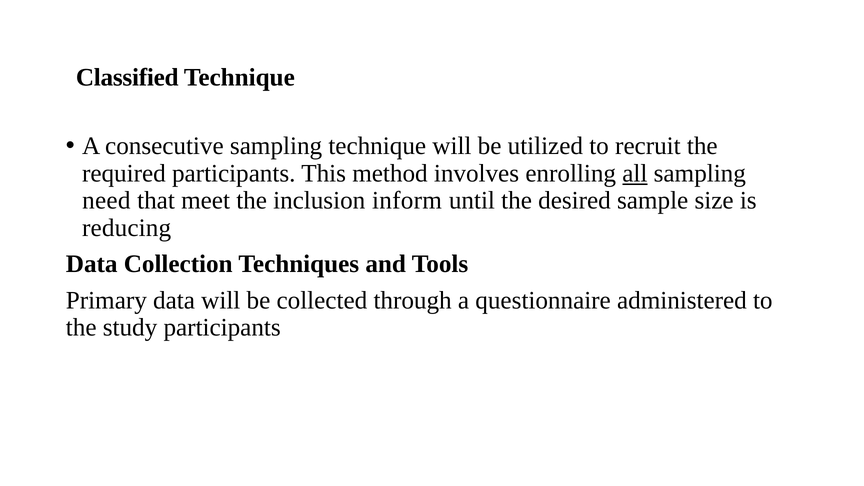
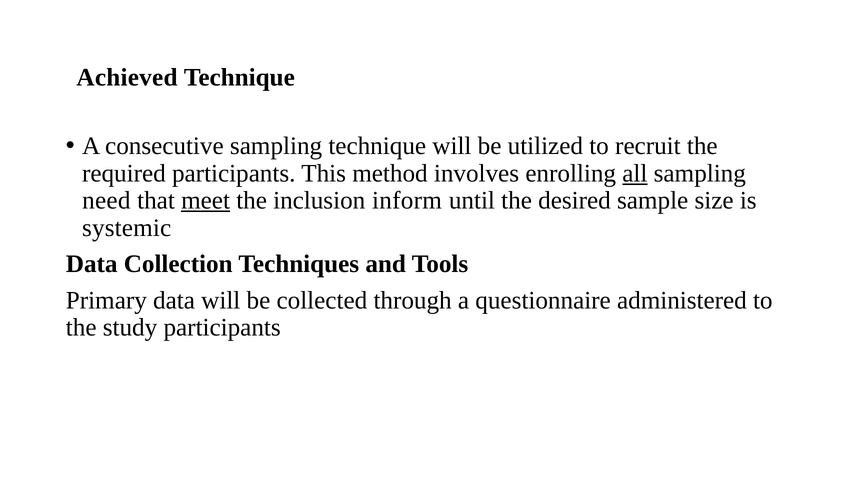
Classified: Classified -> Achieved (127, 77)
meet underline: none -> present (206, 201)
reducing: reducing -> systemic (127, 228)
